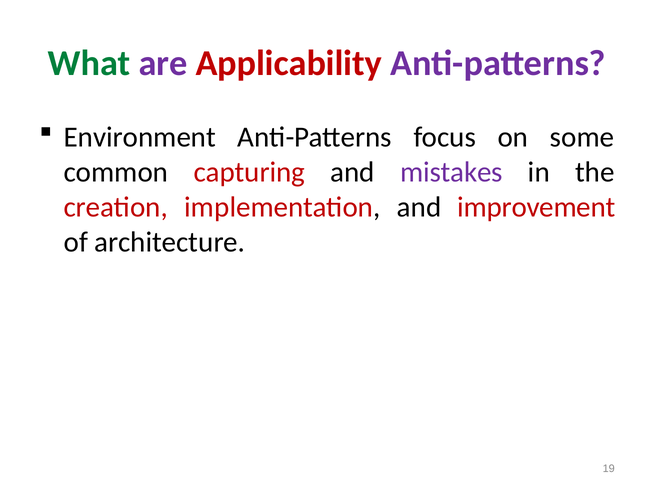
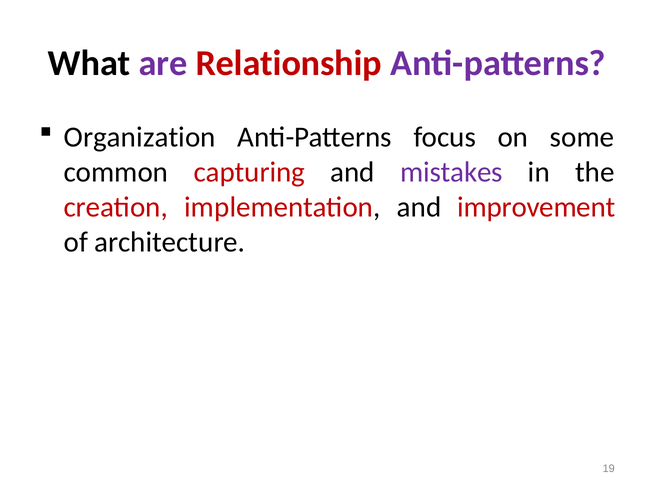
What colour: green -> black (89, 63)
Applicability: Applicability -> Relationship (289, 63)
Environment: Environment -> Organization (140, 137)
